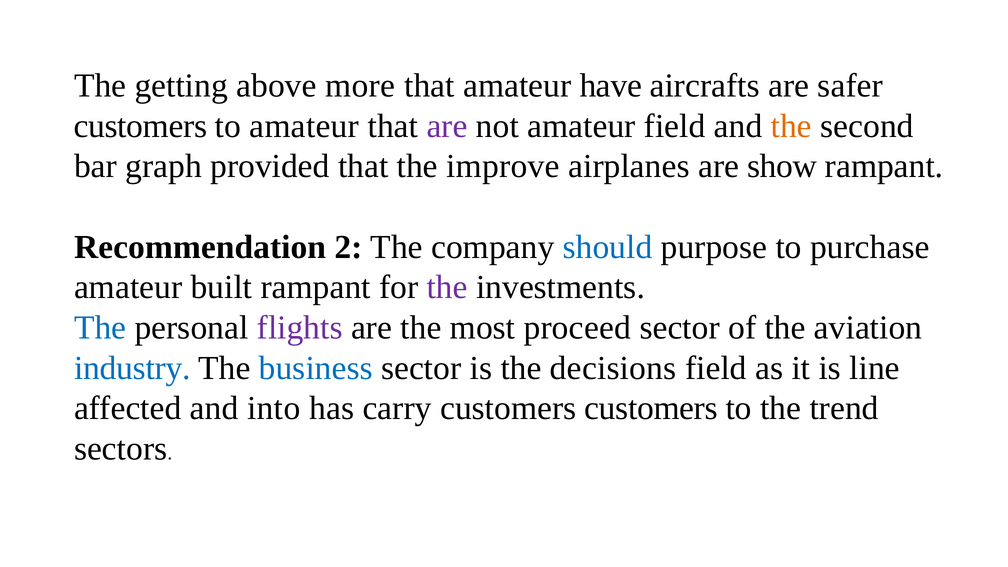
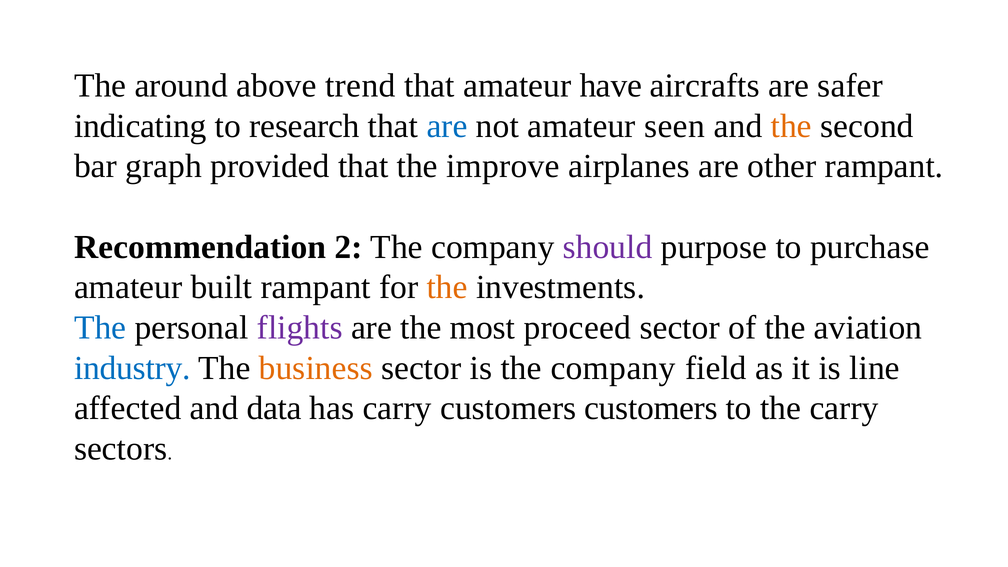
getting: getting -> around (181, 86)
more: more -> trend (360, 86)
customers: customers -> indicating (140, 126)
to amateur: amateur -> research (305, 126)
are colour: purple -> blue (447, 126)
amateur field: field -> seen (675, 126)
show: show -> other (782, 166)
should colour: blue -> purple (608, 247)
the colour: purple -> orange (447, 287)
business colour: blue -> orange (316, 368)
is the decisions: decisions -> company (613, 368)
into: into -> data (274, 408)
the trend: trend -> carry (844, 408)
